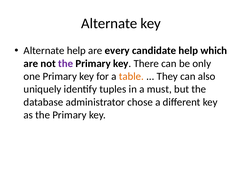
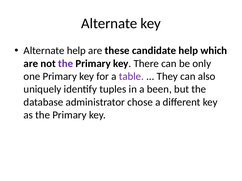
every: every -> these (117, 51)
table colour: orange -> purple (131, 77)
must: must -> been (159, 89)
